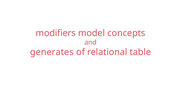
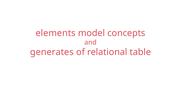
modifiers: modifiers -> elements (56, 33)
